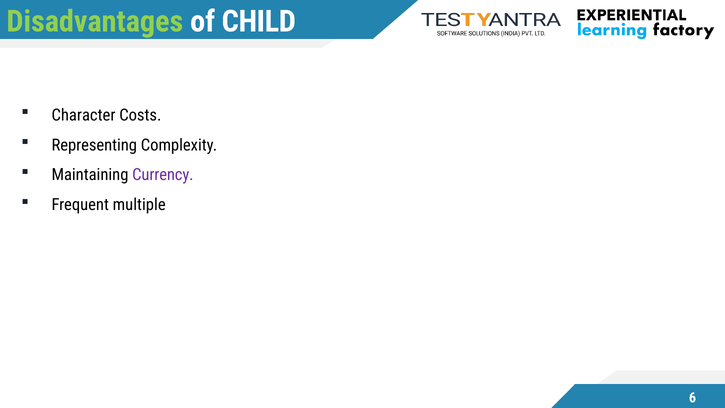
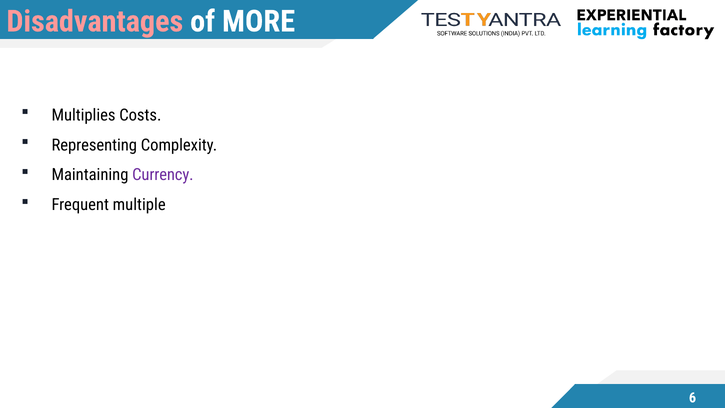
Disadvantages colour: light green -> pink (95, 21)
CHILD: CHILD -> MORE (259, 21)
Character: Character -> Multiplies (84, 115)
